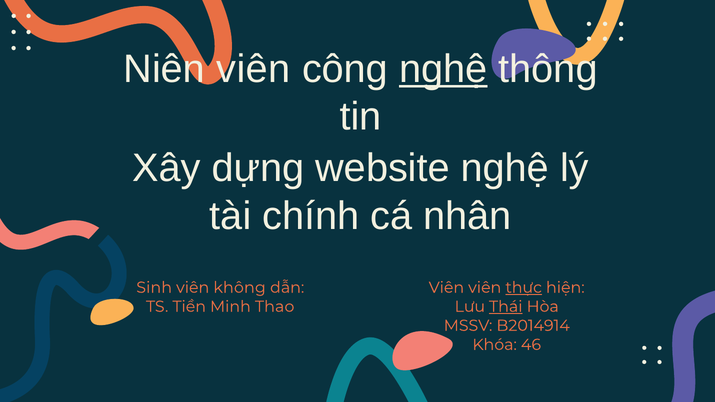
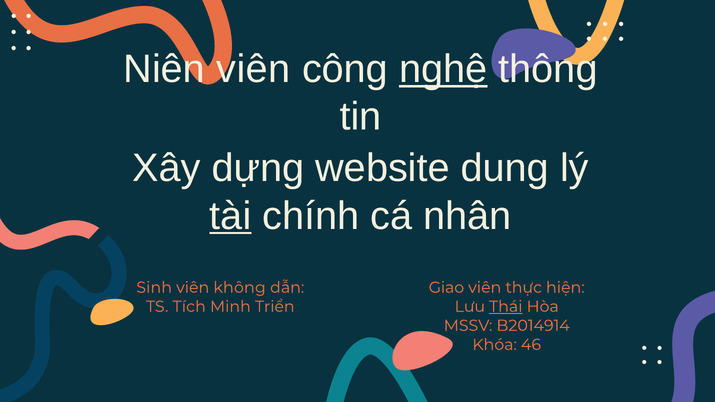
website nghệ: nghệ -> dung (505, 168)
tài underline: none -> present (230, 216)
Viên: Viên -> Giao (446, 288)
thực underline: present -> none (524, 288)
Tiền: Tiền -> Tích (189, 307)
Thao: Thao -> Triển (275, 307)
